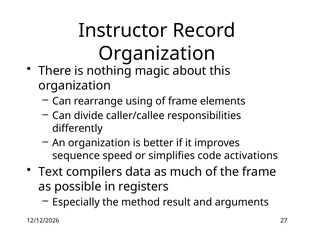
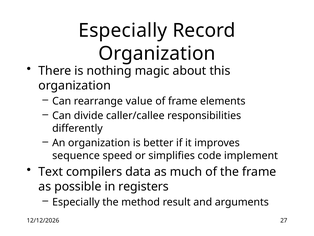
Instructor: Instructor -> Especially (123, 30)
using: using -> value (139, 101)
activations: activations -> implement (251, 155)
